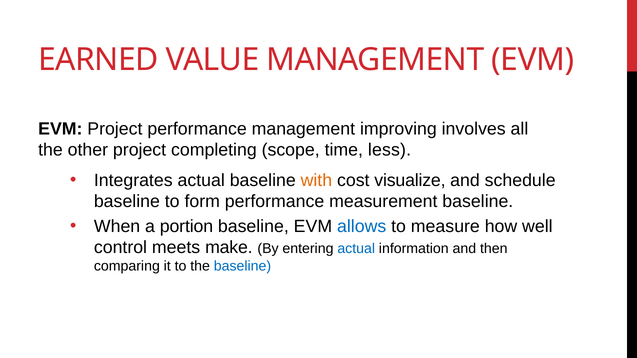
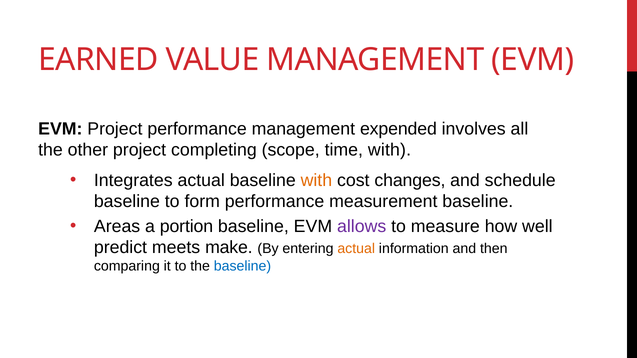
improving: improving -> expended (398, 129)
time less: less -> with (390, 150)
visualize: visualize -> changes (410, 180)
When: When -> Areas (117, 226)
allows colour: blue -> purple (362, 226)
control: control -> predict (120, 248)
actual colour: blue -> orange (356, 249)
